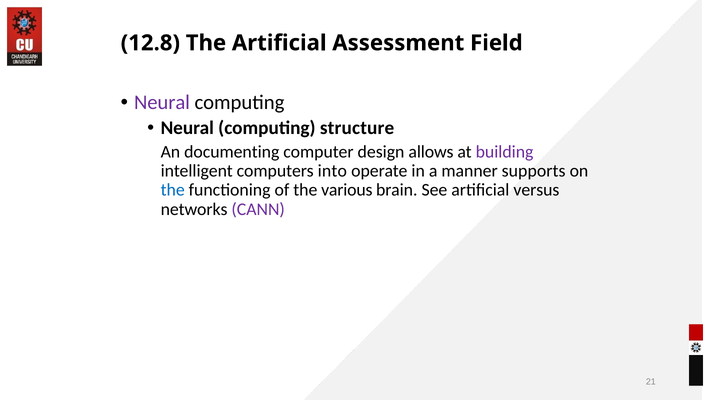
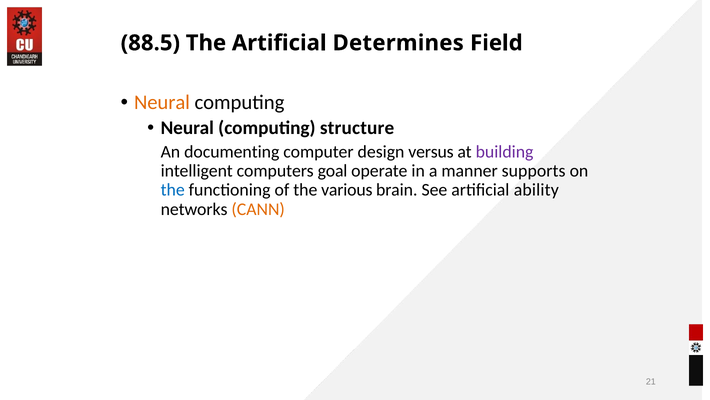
12.8: 12.8 -> 88.5 (150, 43)
Assessment: Assessment -> Determines (398, 43)
Neural colour: purple -> orange (162, 102)
allows: allows -> versus (431, 151)
into: into -> goal (333, 171)
versus: versus -> ability (536, 190)
CANN colour: purple -> orange (258, 209)
